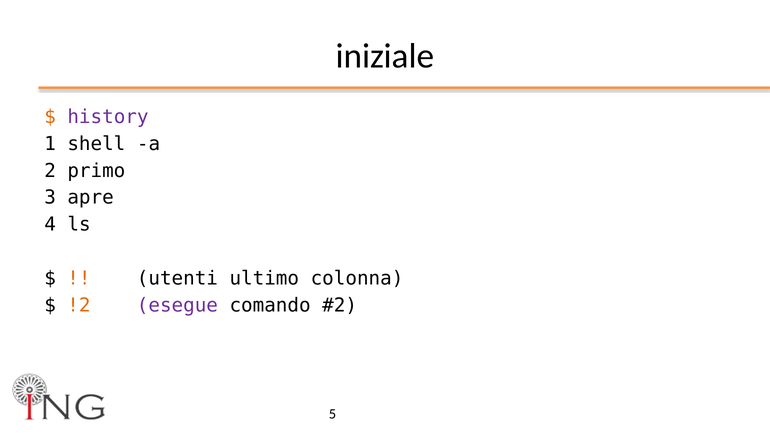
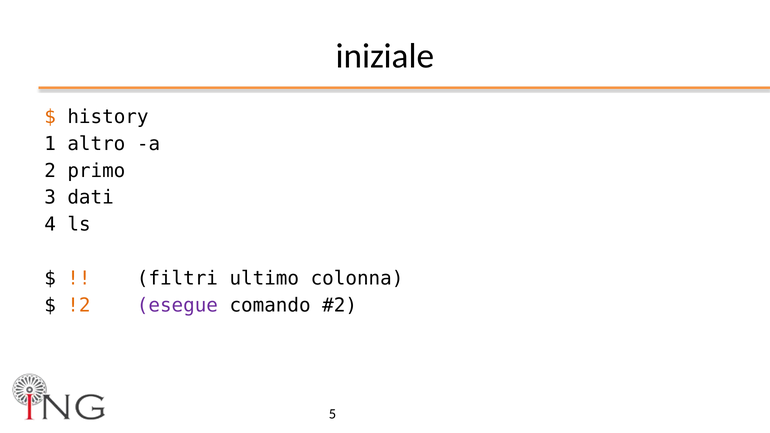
history colour: purple -> black (108, 117)
shell: shell -> altro (96, 144)
apre: apre -> dati (91, 198)
utenti: utenti -> filtri (177, 279)
